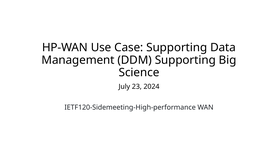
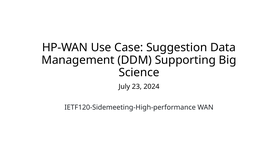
Case Supporting: Supporting -> Suggestion (177, 48)
